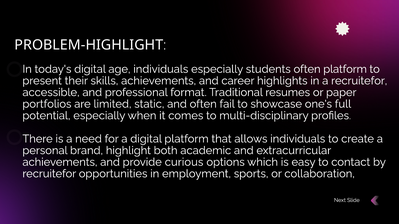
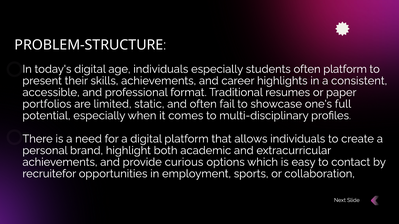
PROBLEM-HIGHLIGHT: PROBLEM-HIGHLIGHT -> PROBLEM-STRUCTURE (89, 45)
a recruitefor: recruitefor -> consistent (359, 81)
